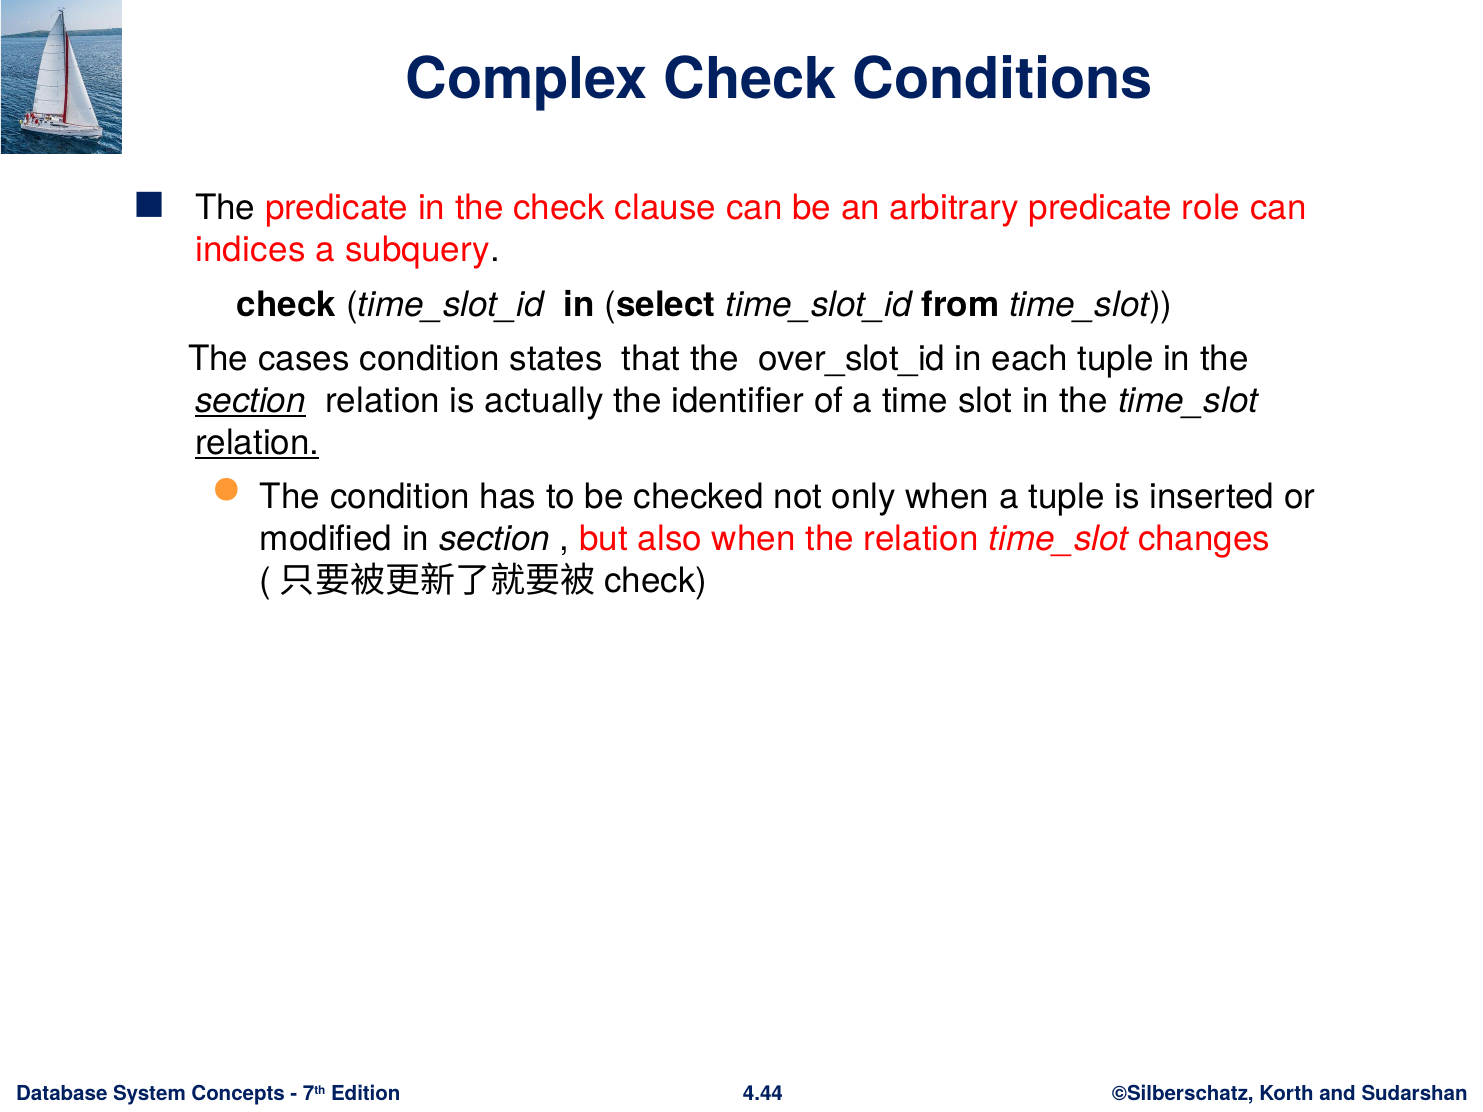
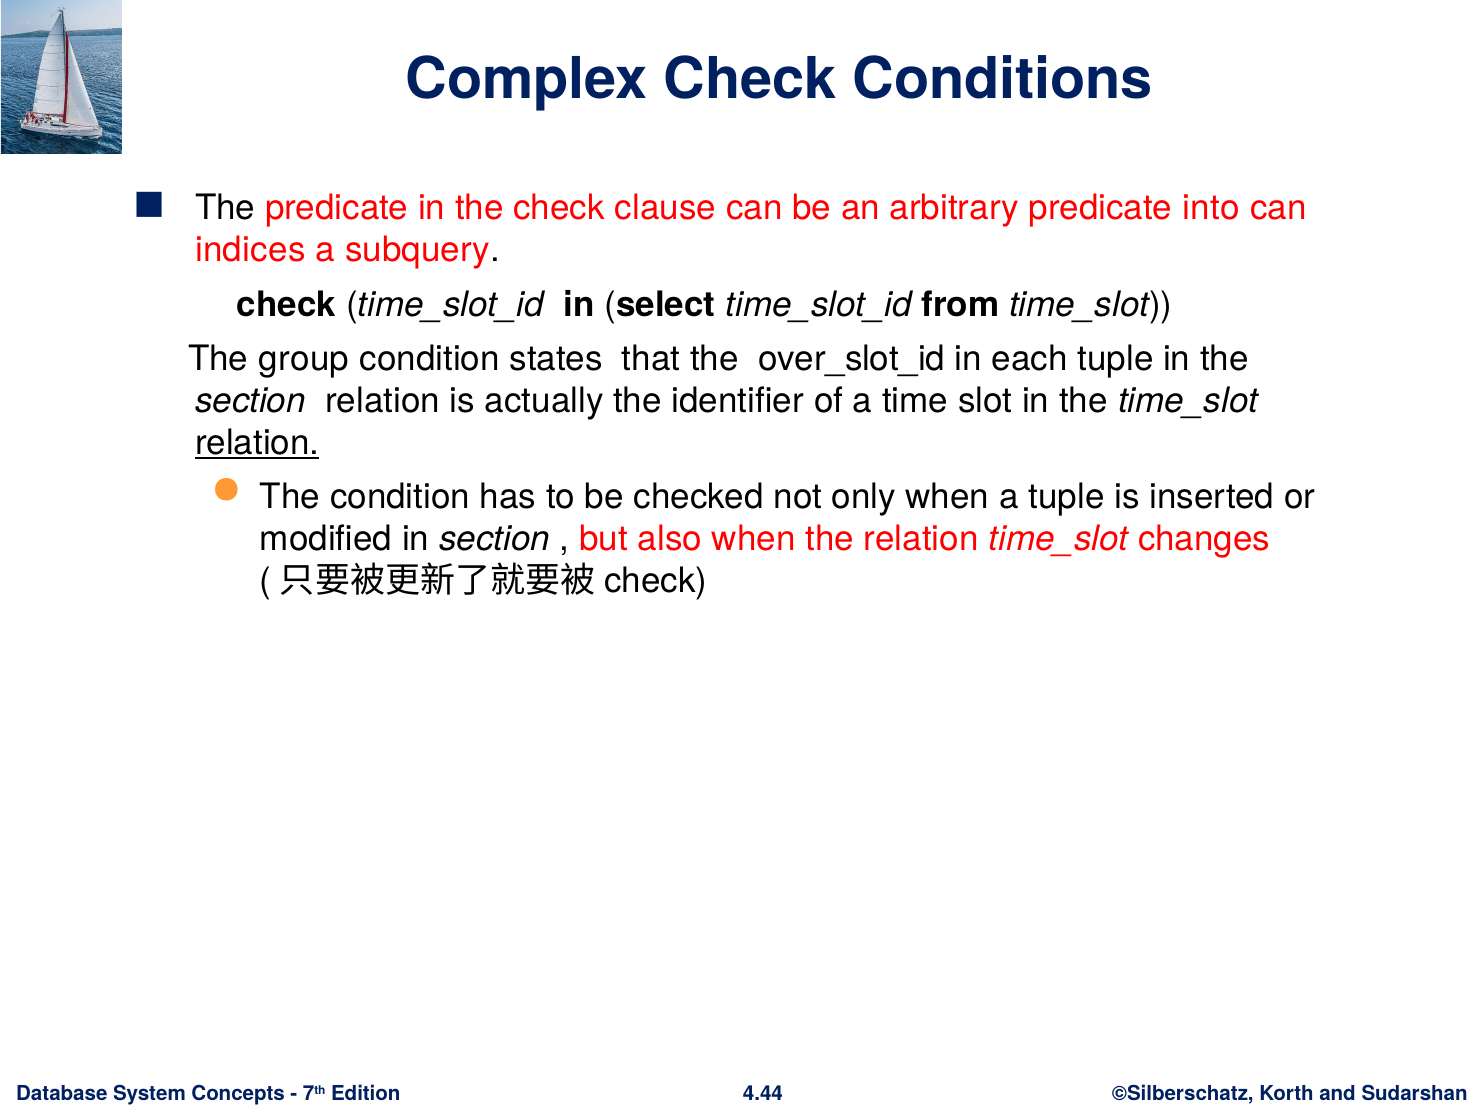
role: role -> into (1211, 208)
cases: cases -> group (304, 359)
section underline: present -> none (250, 401)
